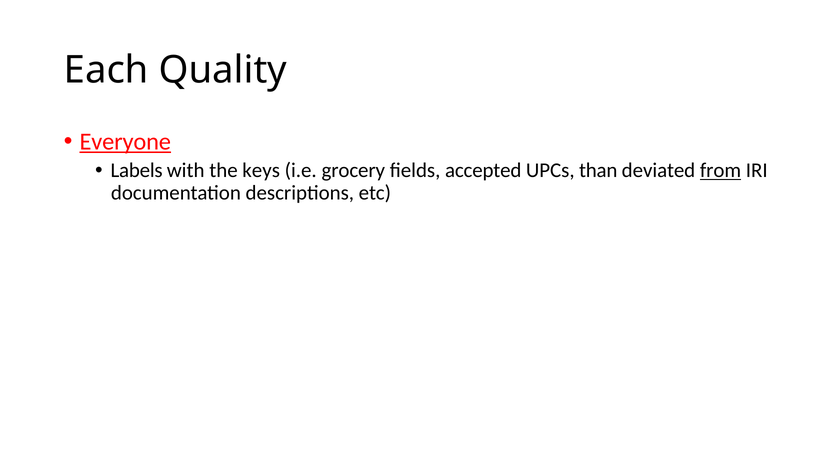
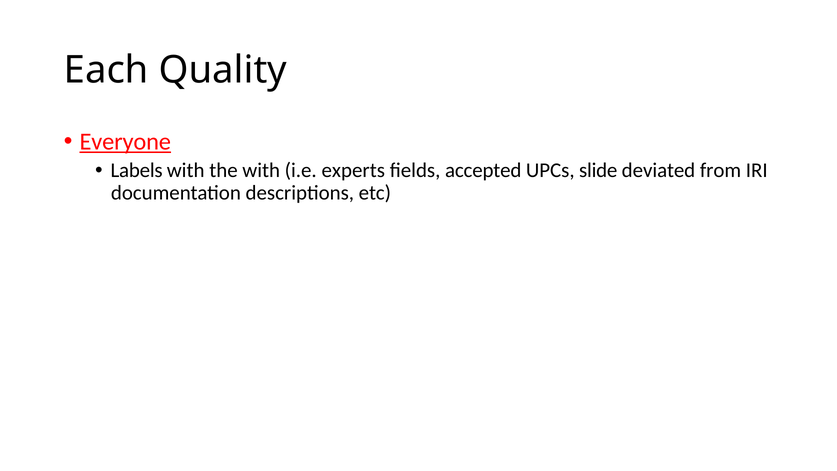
the keys: keys -> with (261, 170)
grocery: grocery -> experts (353, 170)
than: than -> slide (598, 170)
from underline: present -> none (721, 170)
